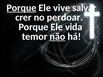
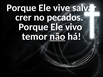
Porque underline: present -> none (21, 8)
perdoar: perdoar -> pecados (65, 17)
vida: vida -> vivo (74, 27)
